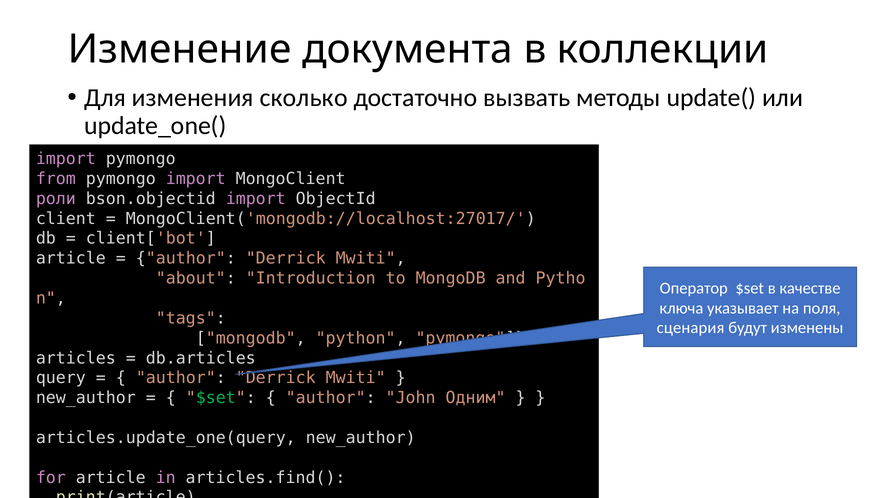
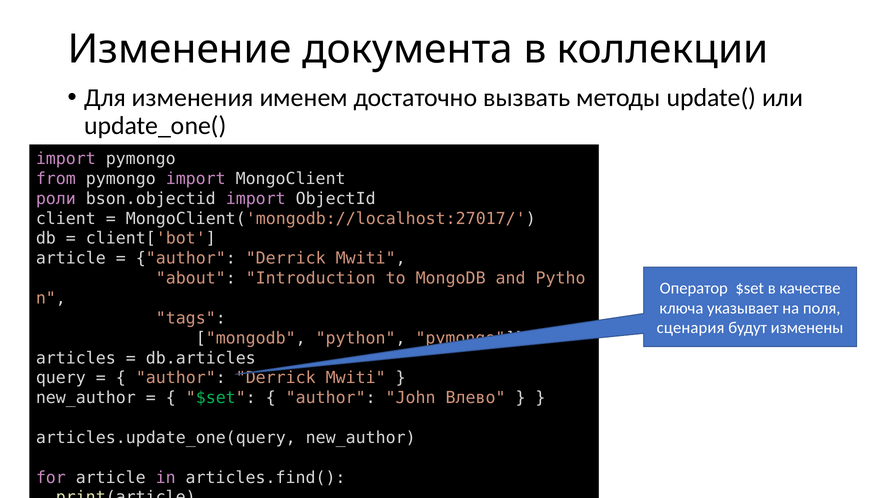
сколько: сколько -> именем (304, 98)
Одним: Одним -> Влево (476, 398)
